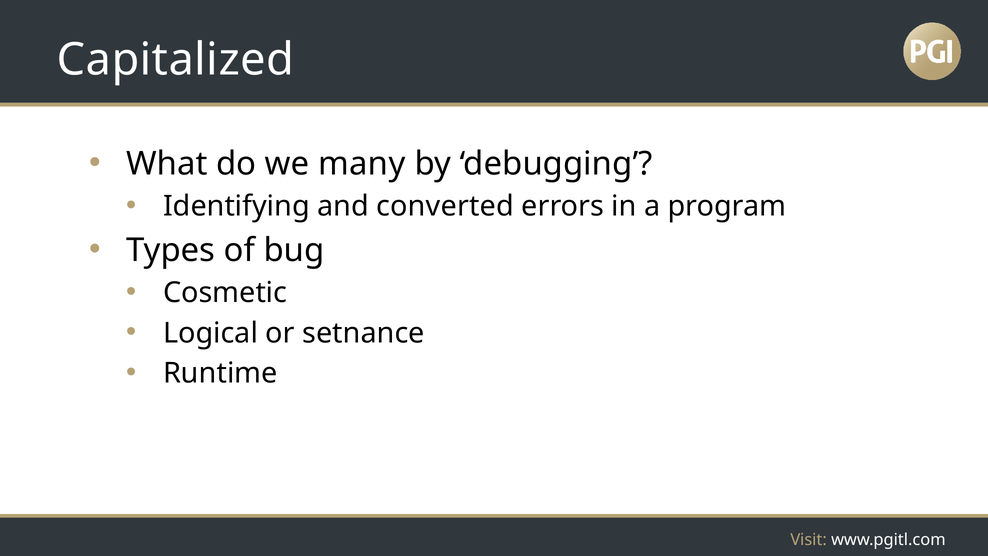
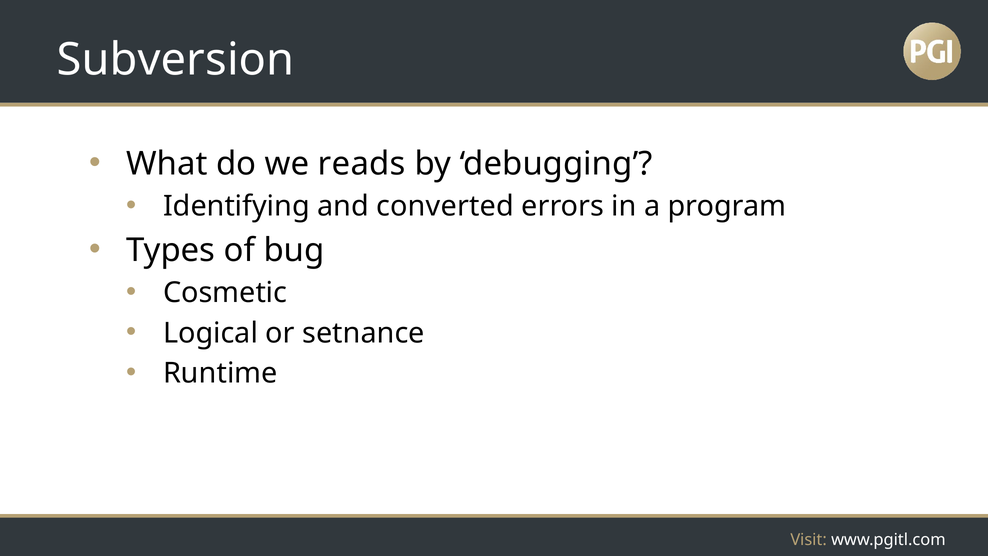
Capitalized: Capitalized -> Subversion (176, 60)
many: many -> reads (362, 164)
